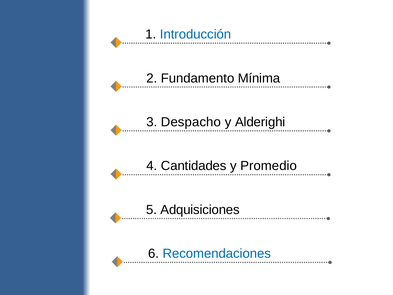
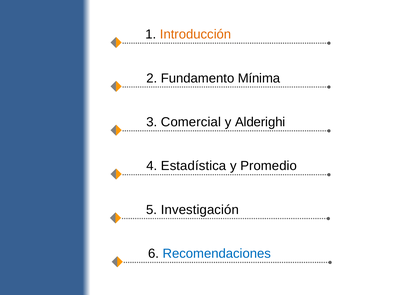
Introducción colour: blue -> orange (196, 34)
Despacho: Despacho -> Comercial (191, 122)
Cantidades: Cantidades -> Estadística (194, 166)
Adquisiciones: Adquisiciones -> Investigación (200, 210)
